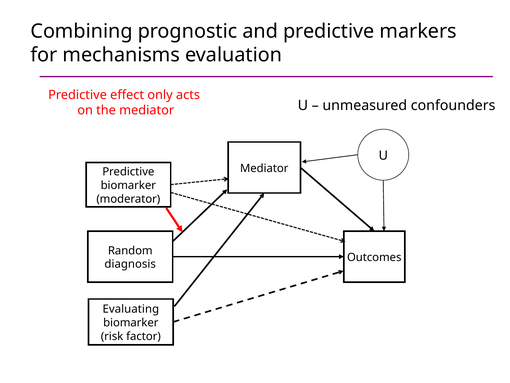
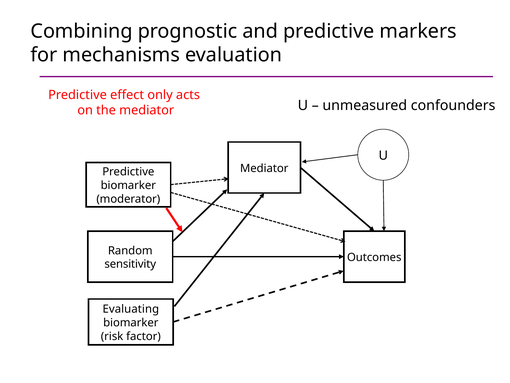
diagnosis: diagnosis -> sensitivity (130, 264)
